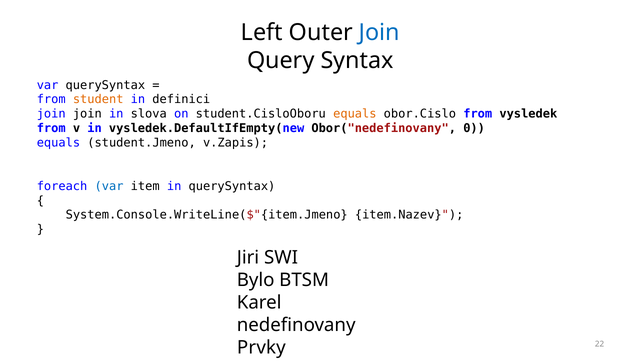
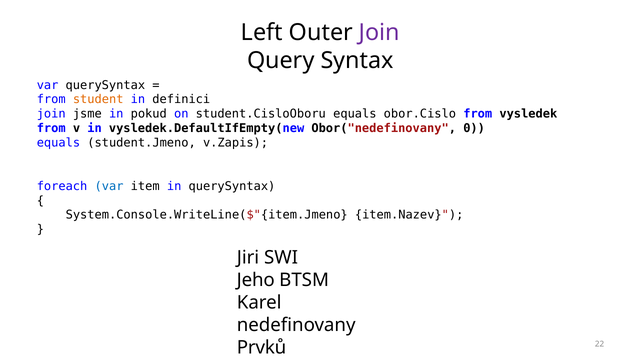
Join colour: blue -> purple (379, 32)
join join: join -> jsme (87, 114)
slova: slova -> pokud (149, 114)
equals colour: orange -> black (355, 114)
Bylo: Bylo -> Jeho (256, 280)
Prvky: Prvky -> Prvků (262, 347)
